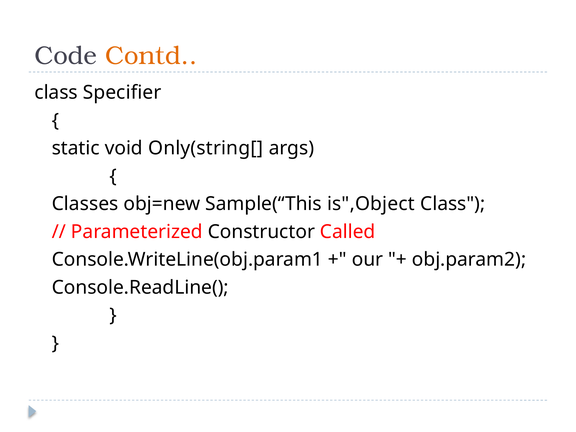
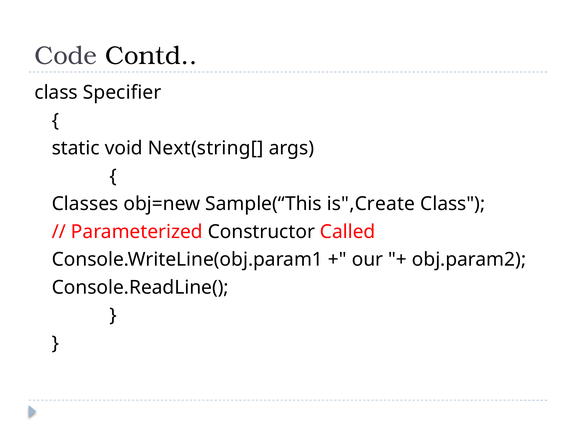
Contd colour: orange -> black (151, 56)
Only(string[: Only(string[ -> Next(string[ (206, 148)
is",Object: is",Object -> is",Create (371, 204)
